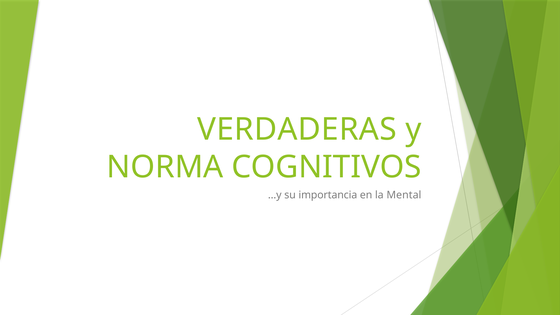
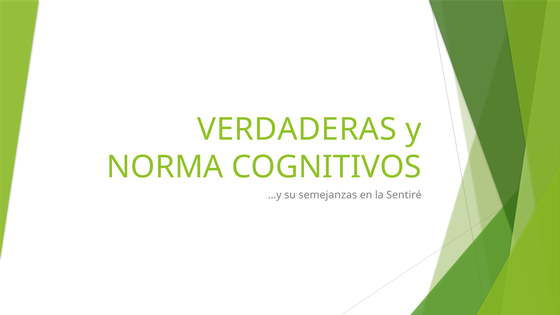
importancia: importancia -> semejanzas (328, 195)
Mental: Mental -> Sentiré (404, 195)
